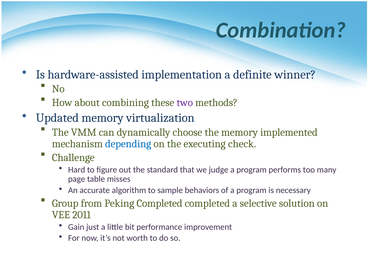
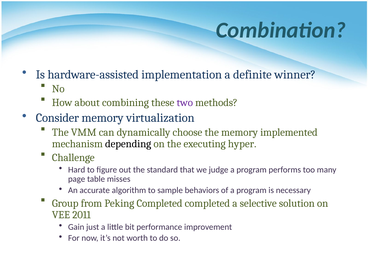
Updated: Updated -> Consider (57, 118)
depending colour: blue -> black (128, 144)
check: check -> hyper (242, 144)
